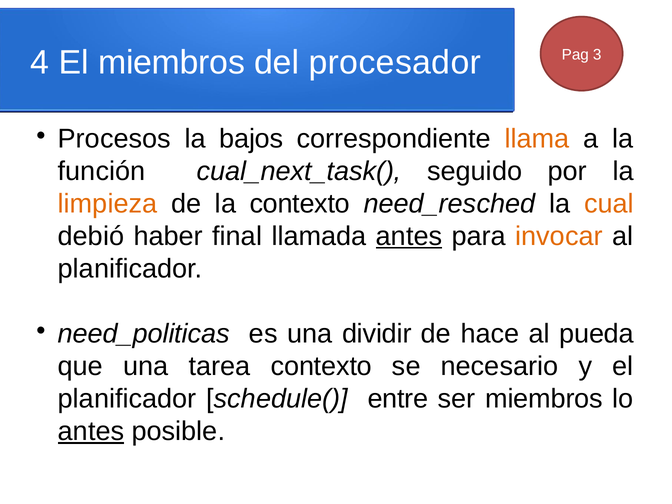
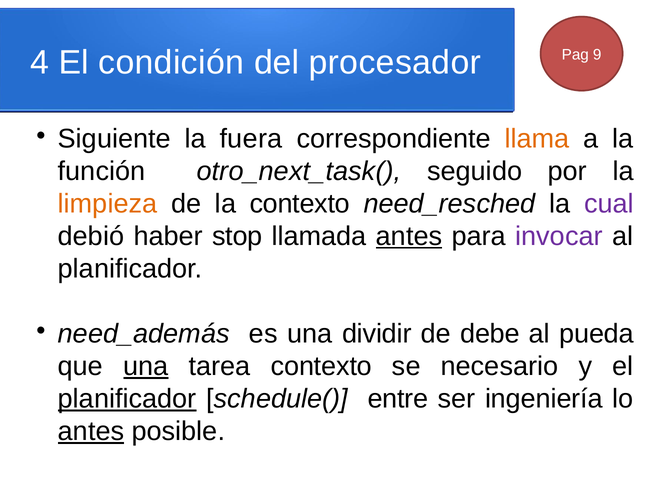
El miembros: miembros -> condición (171, 63)
3: 3 -> 9 (597, 55)
Procesos: Procesos -> Siguiente (114, 139)
bajos: bajos -> fuera (251, 139)
cual_next_task(: cual_next_task( -> otro_next_task( (299, 171)
cual colour: orange -> purple (609, 204)
final: final -> stop (237, 236)
invocar colour: orange -> purple (559, 236)
need_politicas: need_politicas -> need_además (144, 334)
hace: hace -> debe (490, 334)
una underline: none -> present (146, 366)
planificador underline: none -> present (127, 399)
ser miembros: miembros -> ingeniería (544, 399)
